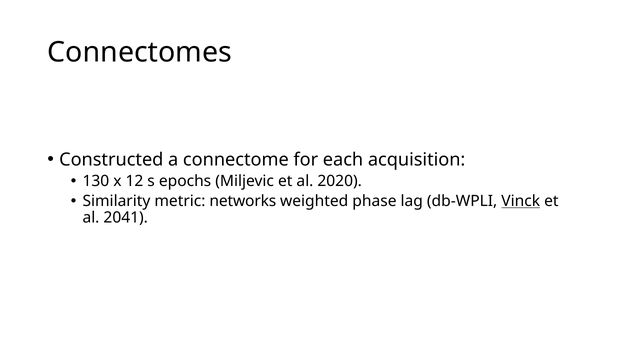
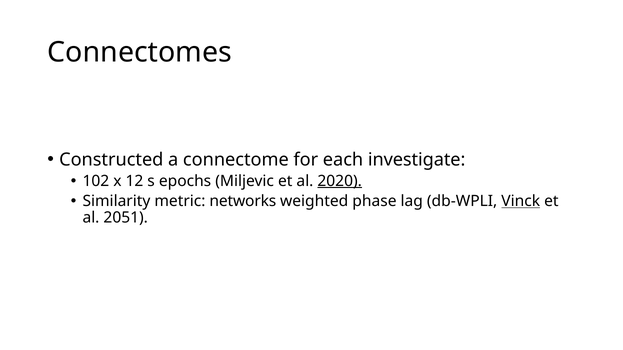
acquisition: acquisition -> investigate (417, 160)
130: 130 -> 102 (96, 181)
2020 underline: none -> present (340, 181)
2041: 2041 -> 2051 (126, 218)
